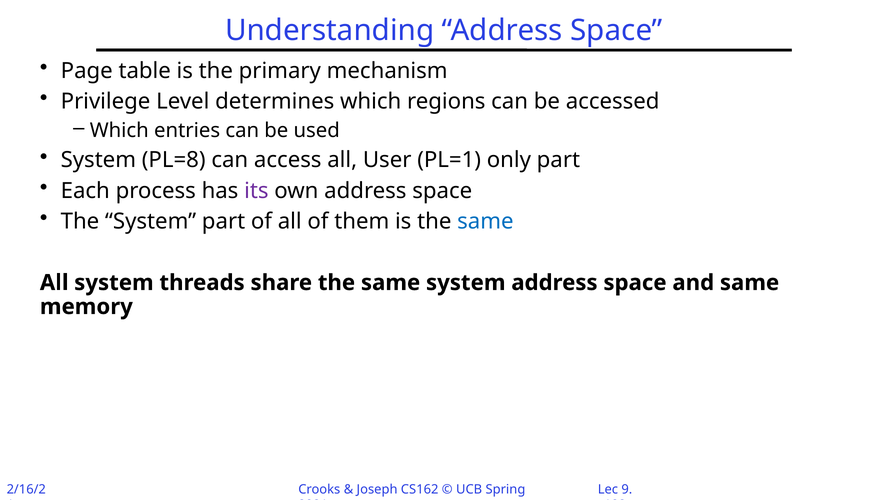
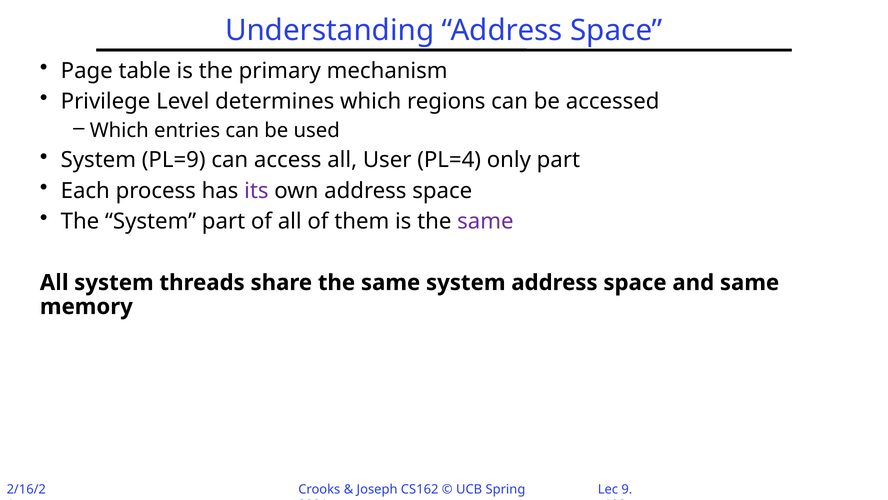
PL=8: PL=8 -> PL=9 (174, 160)
PL=1: PL=1 -> PL=4 (449, 160)
same colour: blue -> purple (485, 221)
